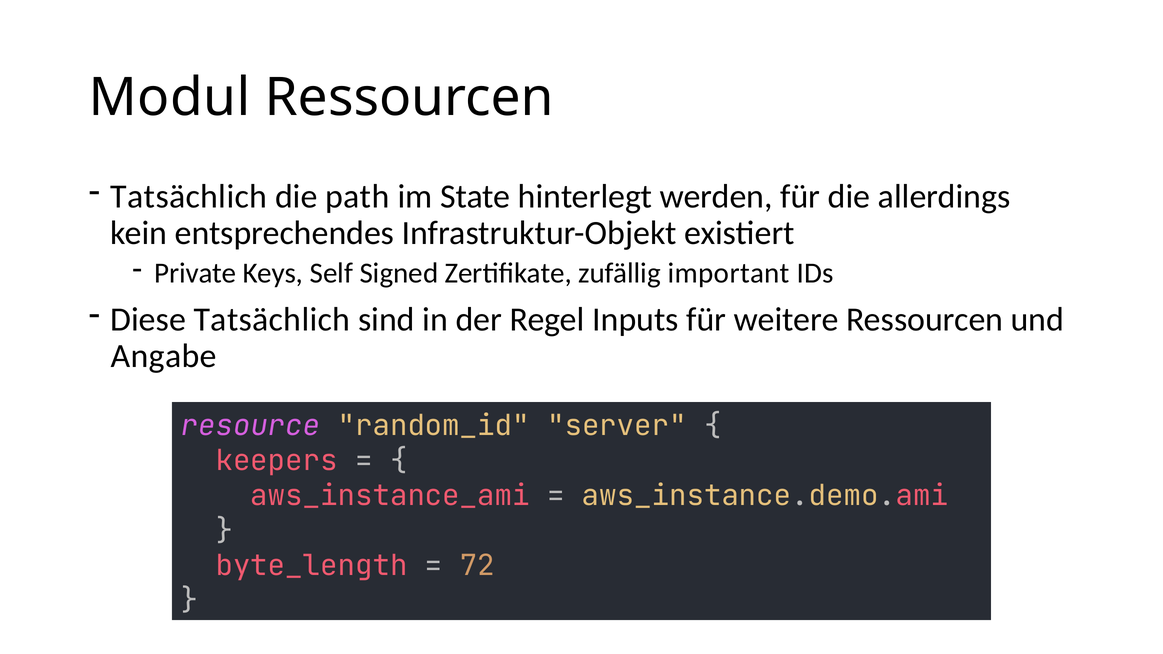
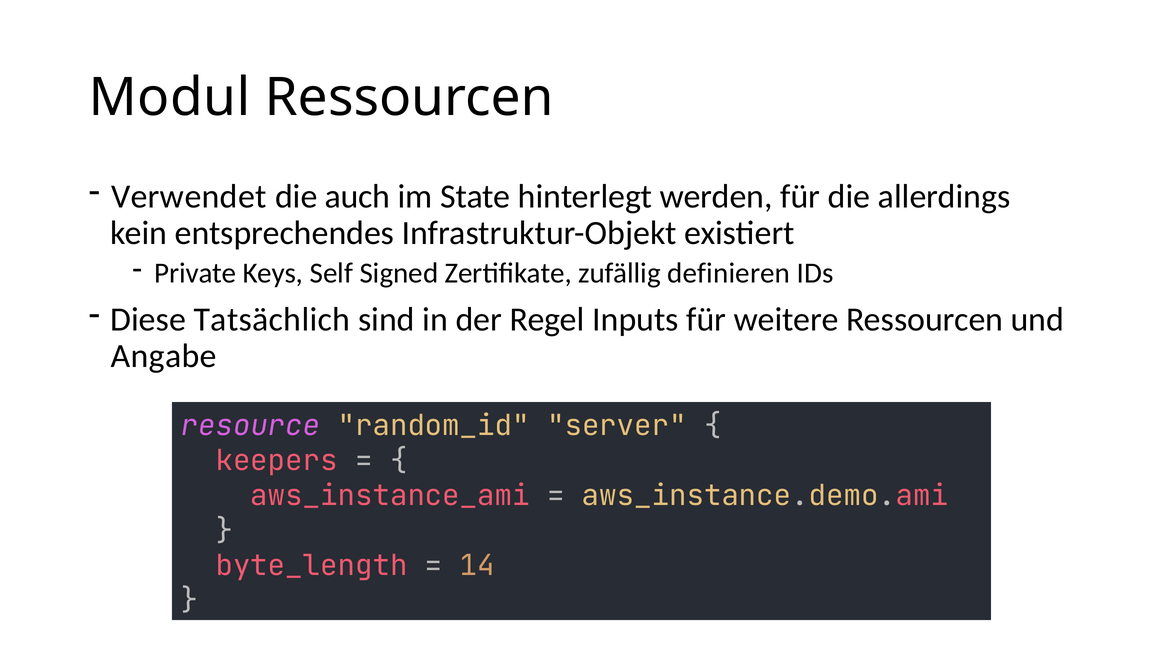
Tatsächlich: Tatsächlich -> Verwendet (189, 197)
path: path -> auch (358, 197)
important: important -> definieren (729, 273)
72: 72 -> 14 (477, 566)
